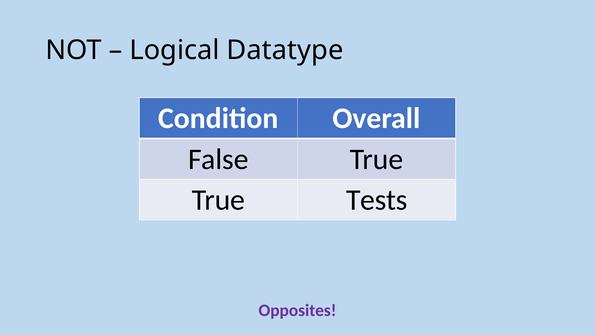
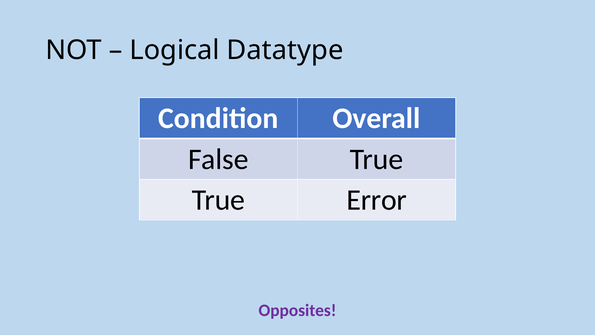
Tests: Tests -> Error (377, 200)
